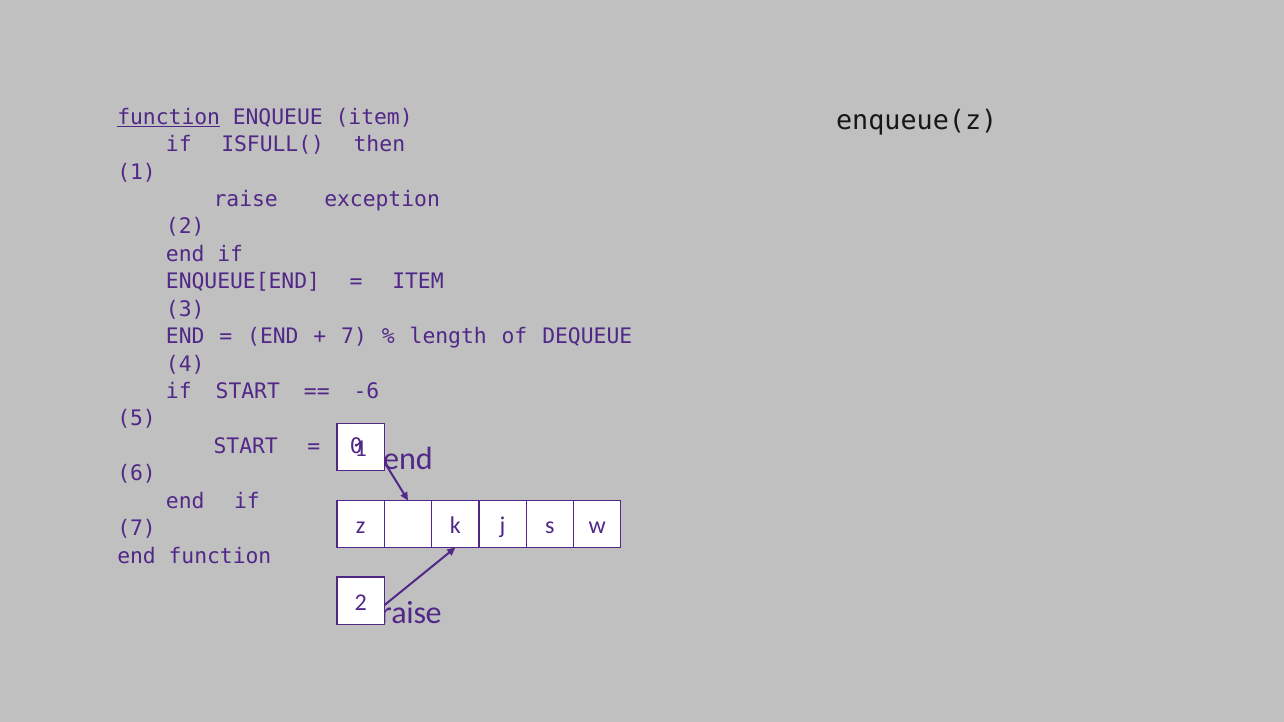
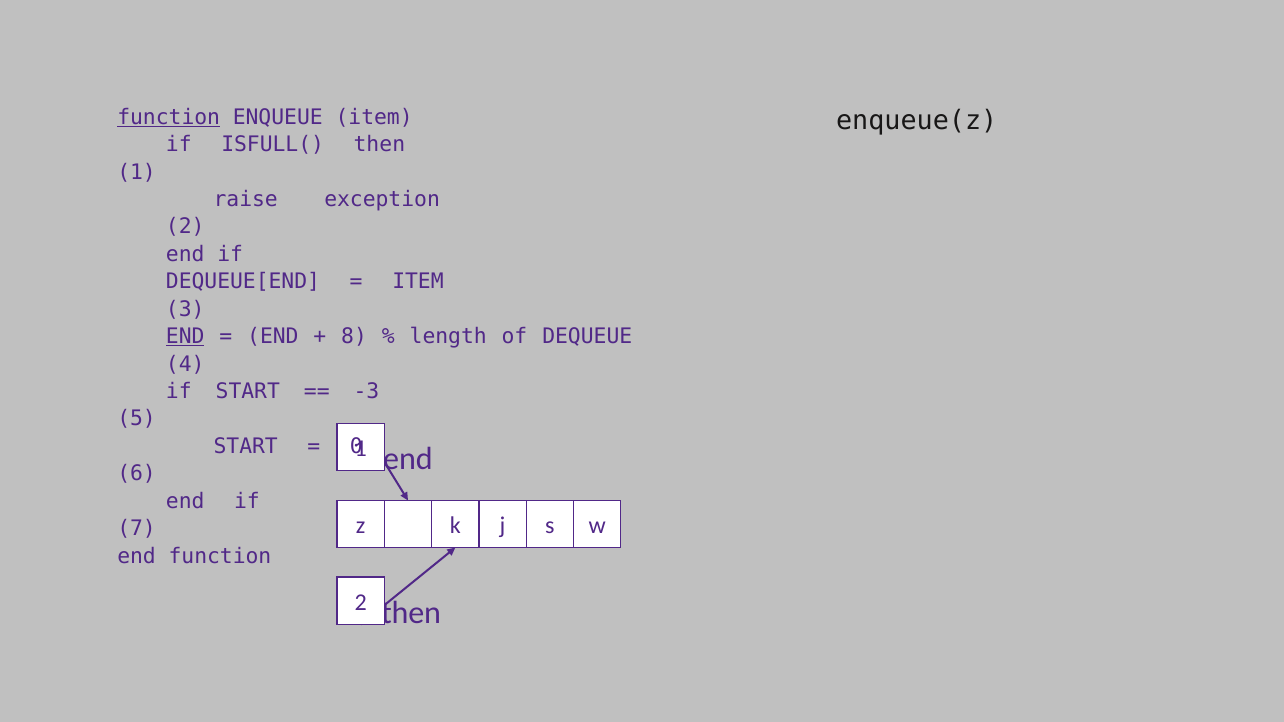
ENQUEUE[END: ENQUEUE[END -> DEQUEUE[END (243, 282)
END underline: none -> present (185, 337)
7: 7 -> 8 (354, 337)
-6: -6 -> -3 (366, 392)
raise: raise -> then (411, 613)
